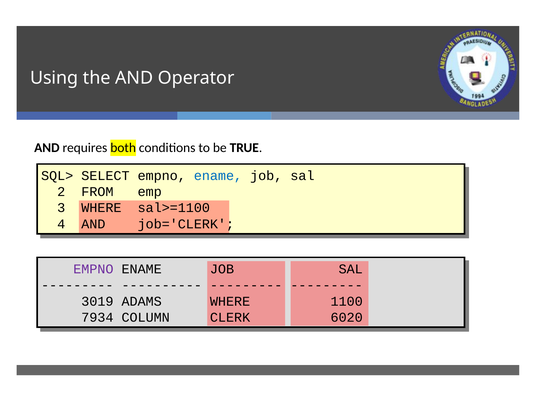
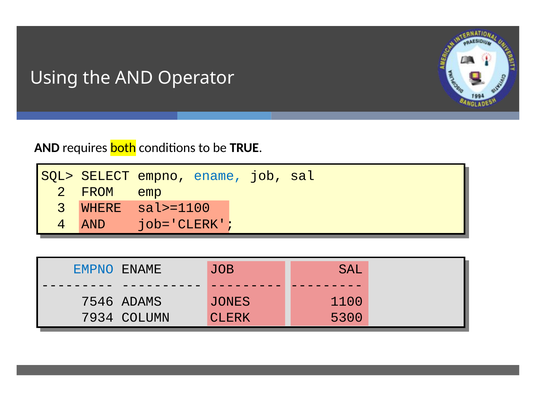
EMPNO colour: purple -> blue (93, 269)
3019: 3019 -> 7546 (97, 301)
ADAMS WHERE: WHERE -> JONES (230, 301)
6020: 6020 -> 5300 (347, 317)
